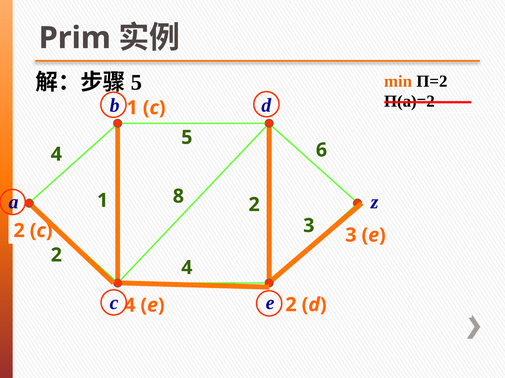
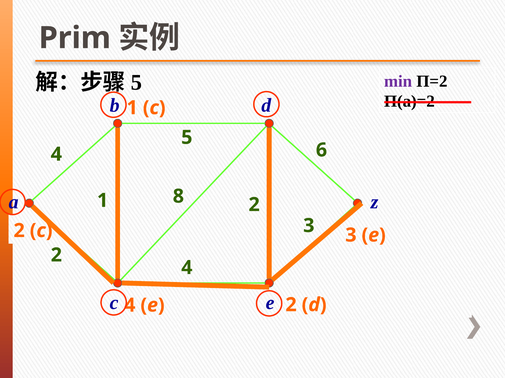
min colour: orange -> purple (398, 81)
